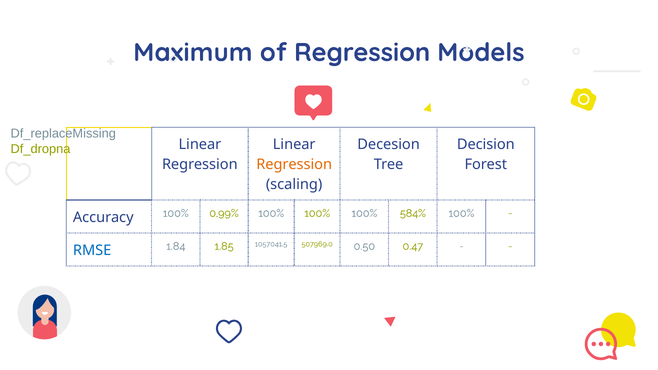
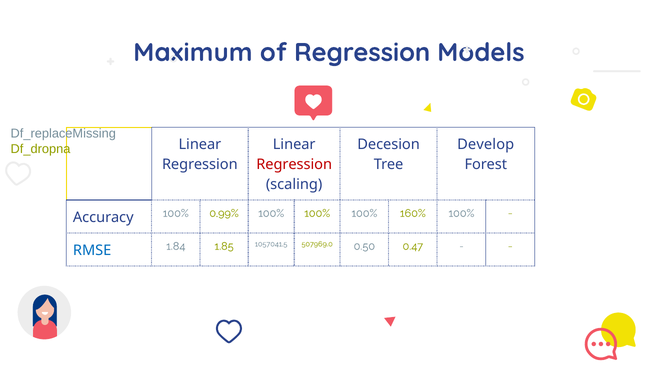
Decision: Decision -> Develop (486, 145)
Regression colour: orange -> red (294, 165)
584%: 584% -> 160% (413, 213)
